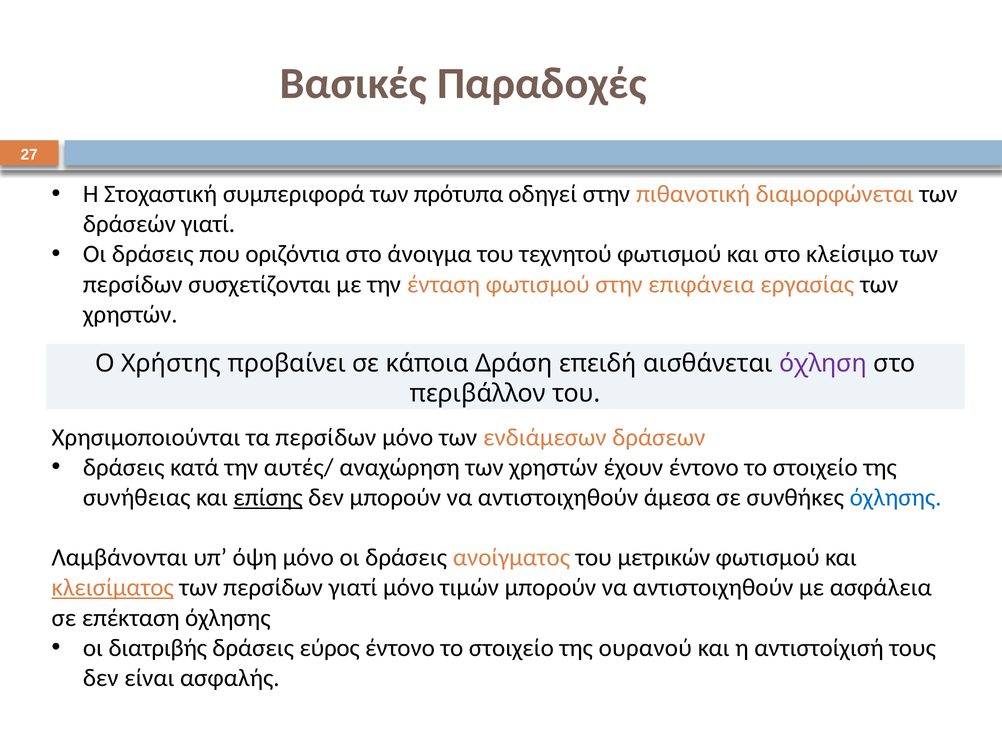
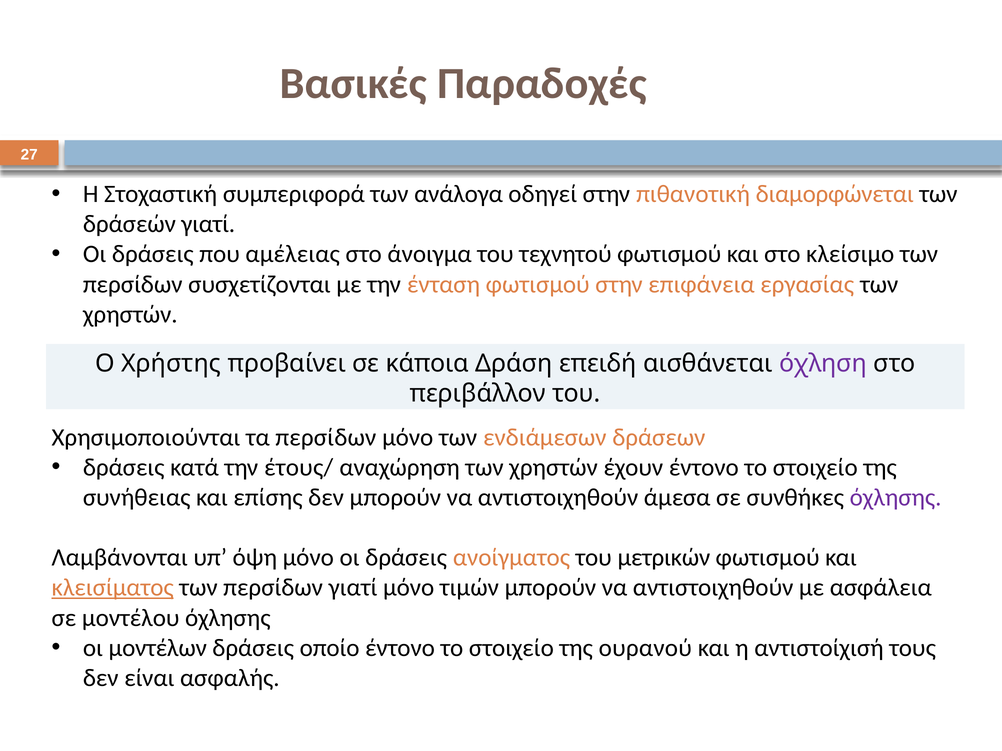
πρότυπα: πρότυπα -> ανάλογα (459, 194)
οριζόντια: οριζόντια -> αμέλειας (293, 254)
αυτές/: αυτές/ -> έτους/ (299, 468)
επίσης underline: present -> none (268, 498)
όχλησης colour: blue -> purple (896, 498)
επέκταση: επέκταση -> μοντέλου (131, 618)
διατριβής: διατριβής -> μοντέλων (158, 648)
εύρος: εύρος -> οποίο (330, 648)
